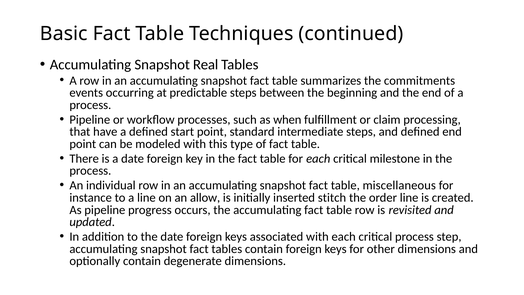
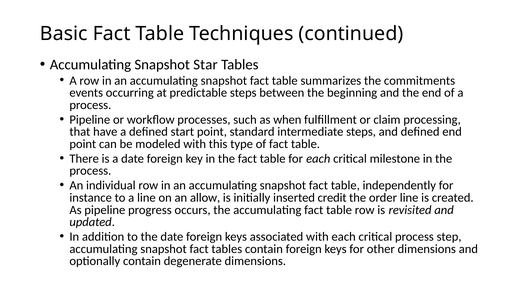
Real: Real -> Star (205, 65)
miscellaneous: miscellaneous -> independently (399, 185)
stitch: stitch -> credit (332, 198)
